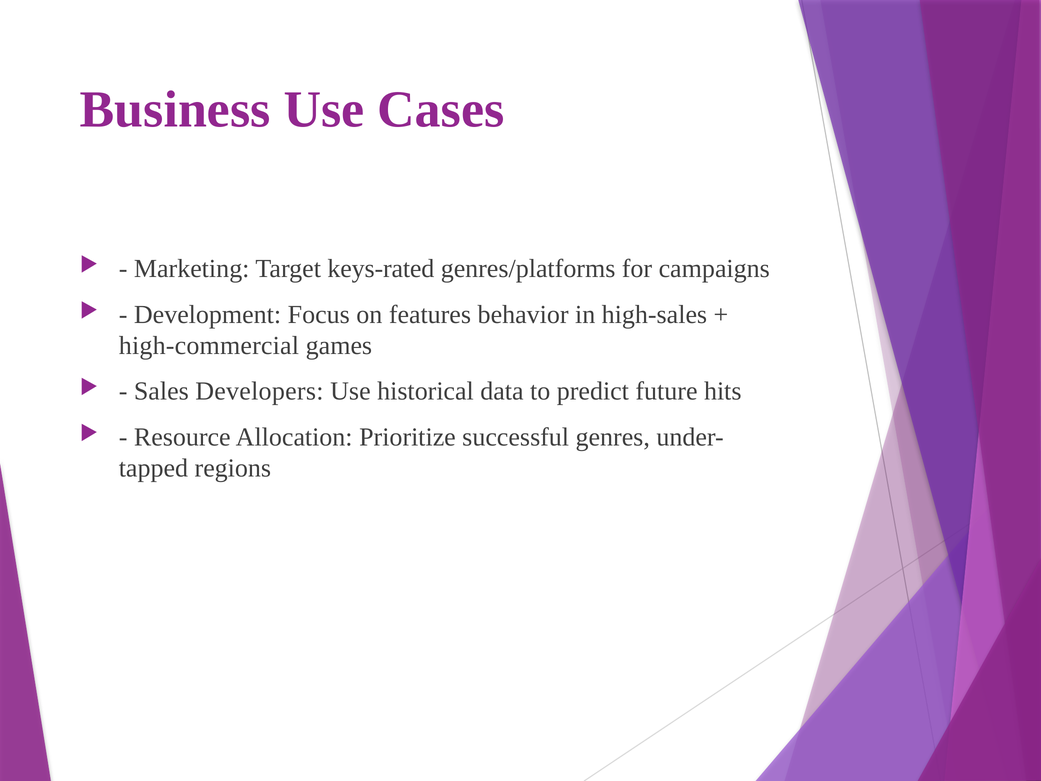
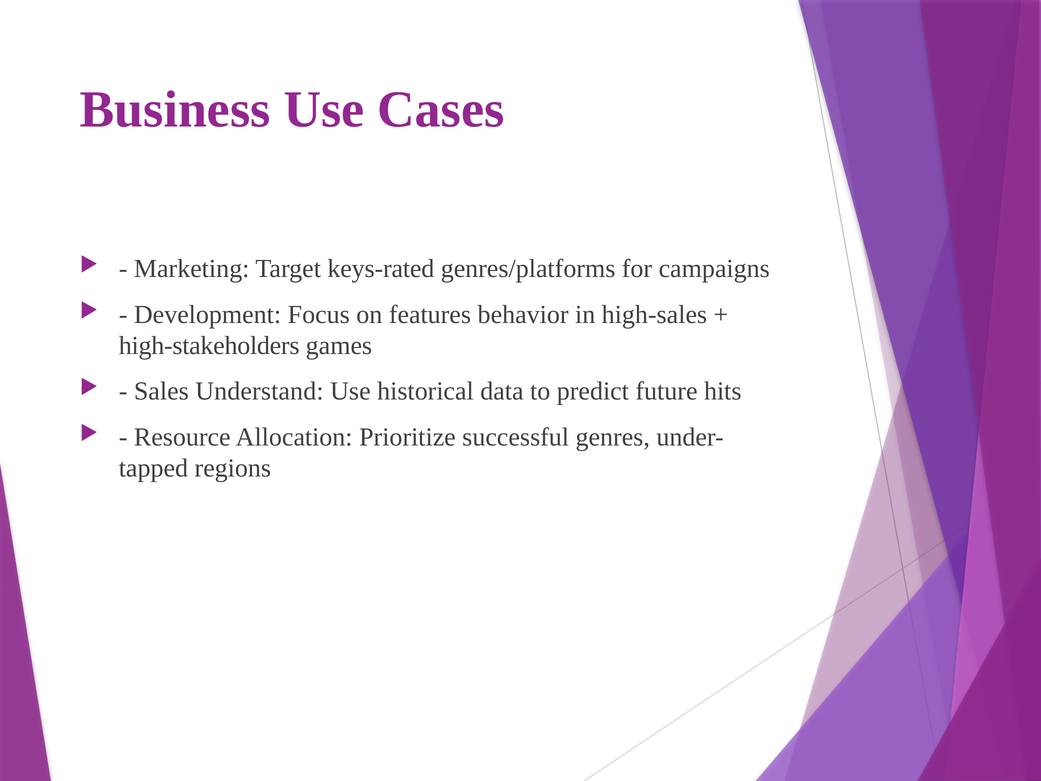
high-commercial: high-commercial -> high-stakeholders (209, 346)
Developers: Developers -> Understand (259, 391)
